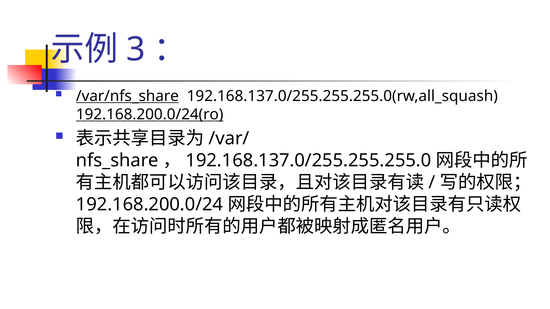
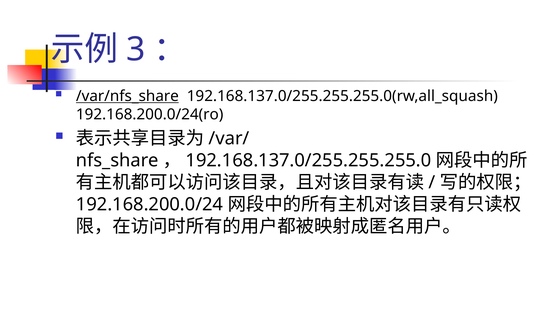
192.168.200.0/24(ro underline: present -> none (150, 115)
